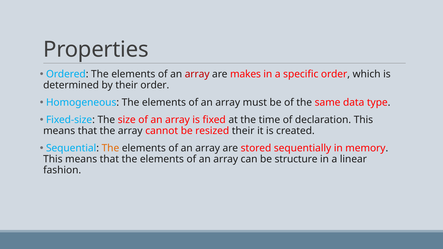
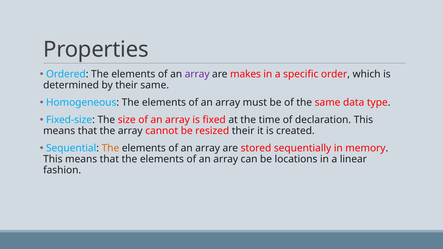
array colour: red -> purple (197, 74)
their order: order -> same (155, 85)
structure: structure -> locations (296, 159)
